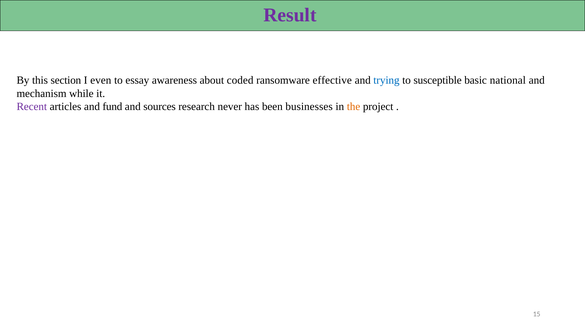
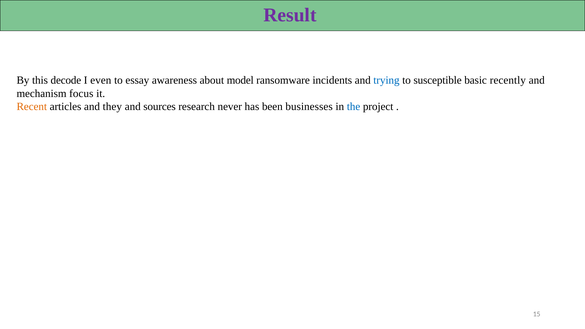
section: section -> decode (66, 80)
coded: coded -> model (240, 80)
effective: effective -> incidents (332, 80)
national: national -> recently (508, 80)
while: while -> focus (81, 93)
Recent colour: purple -> orange (32, 107)
fund: fund -> they (112, 107)
the colour: orange -> blue (354, 107)
